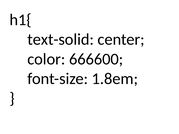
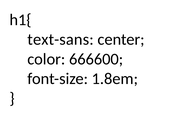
text-solid: text-solid -> text-sans (61, 39)
